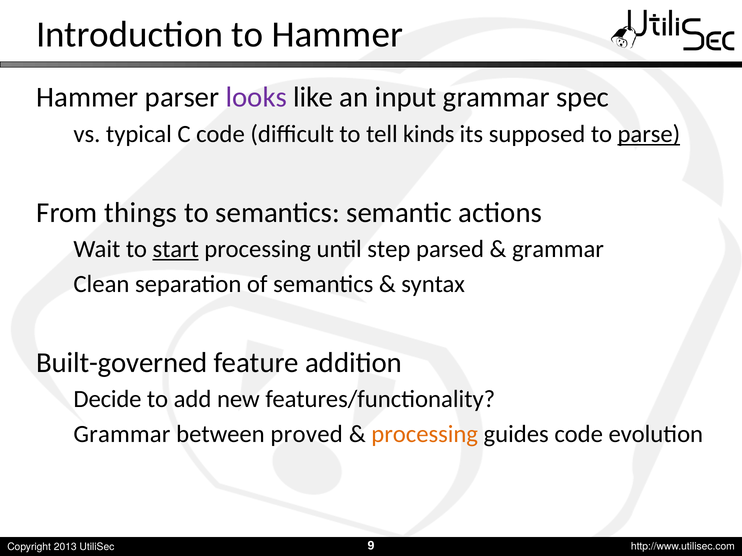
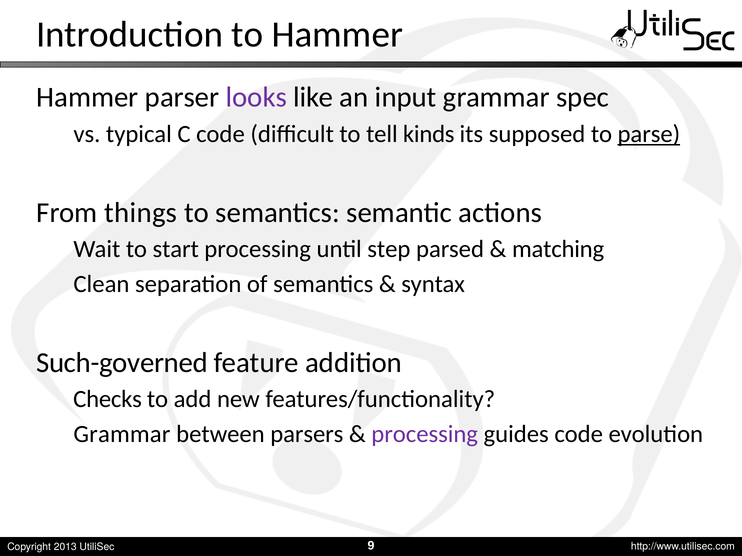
start underline: present -> none (176, 250)
grammar: grammar -> matching (558, 250)
Built-governed: Built-governed -> Such-governed (122, 363)
Decide: Decide -> Checks (108, 400)
proved: proved -> parsers (307, 434)
processing colour: orange -> purple (425, 434)
